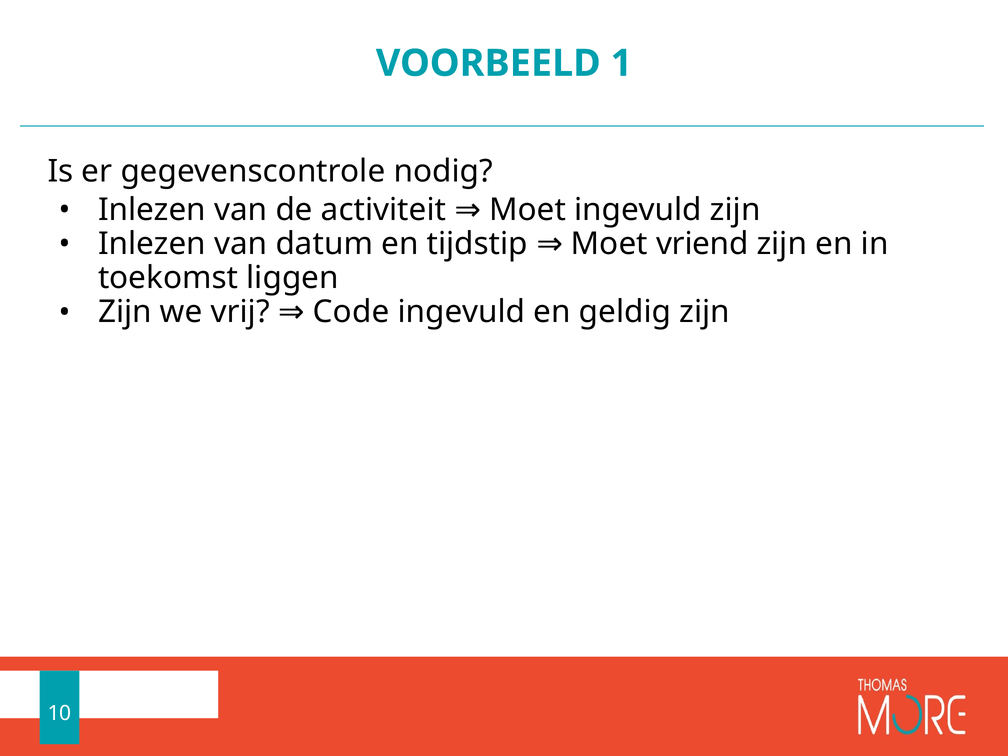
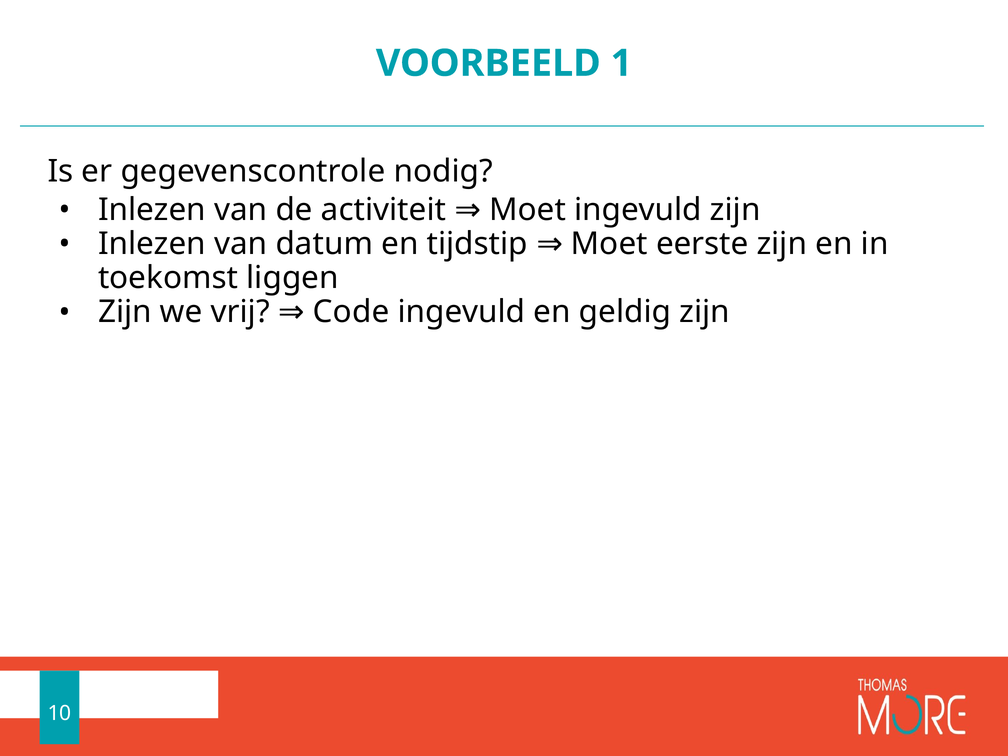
vriend: vriend -> eerste (702, 244)
